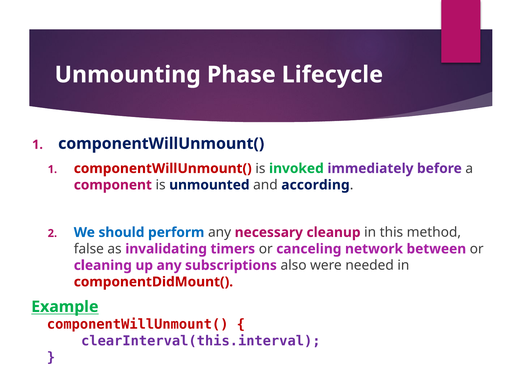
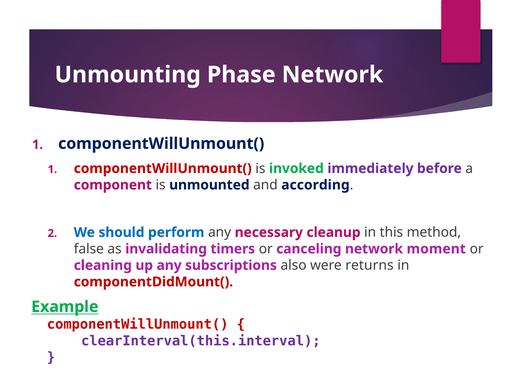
Phase Lifecycle: Lifecycle -> Network (332, 75)
between: between -> moment (436, 249)
needed: needed -> returns (369, 265)
